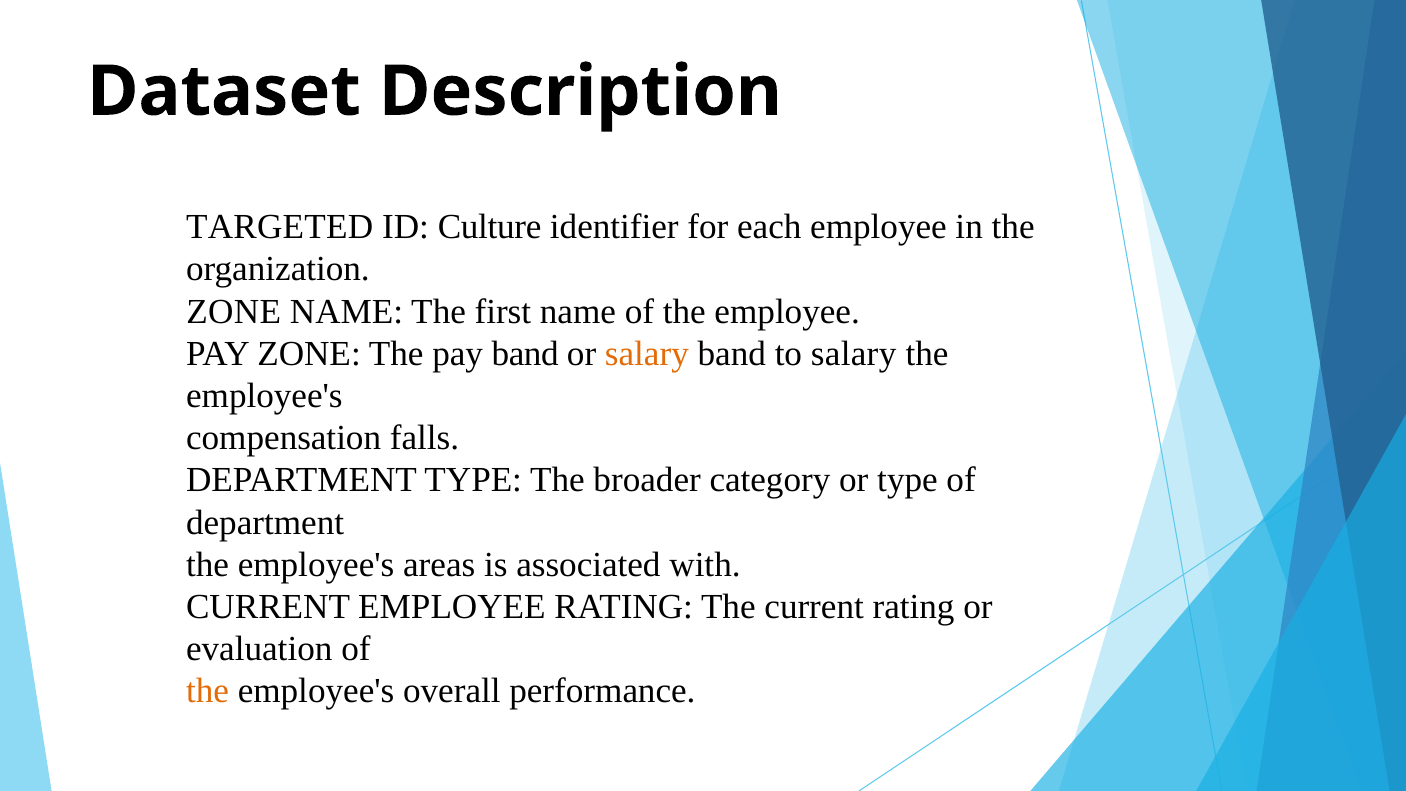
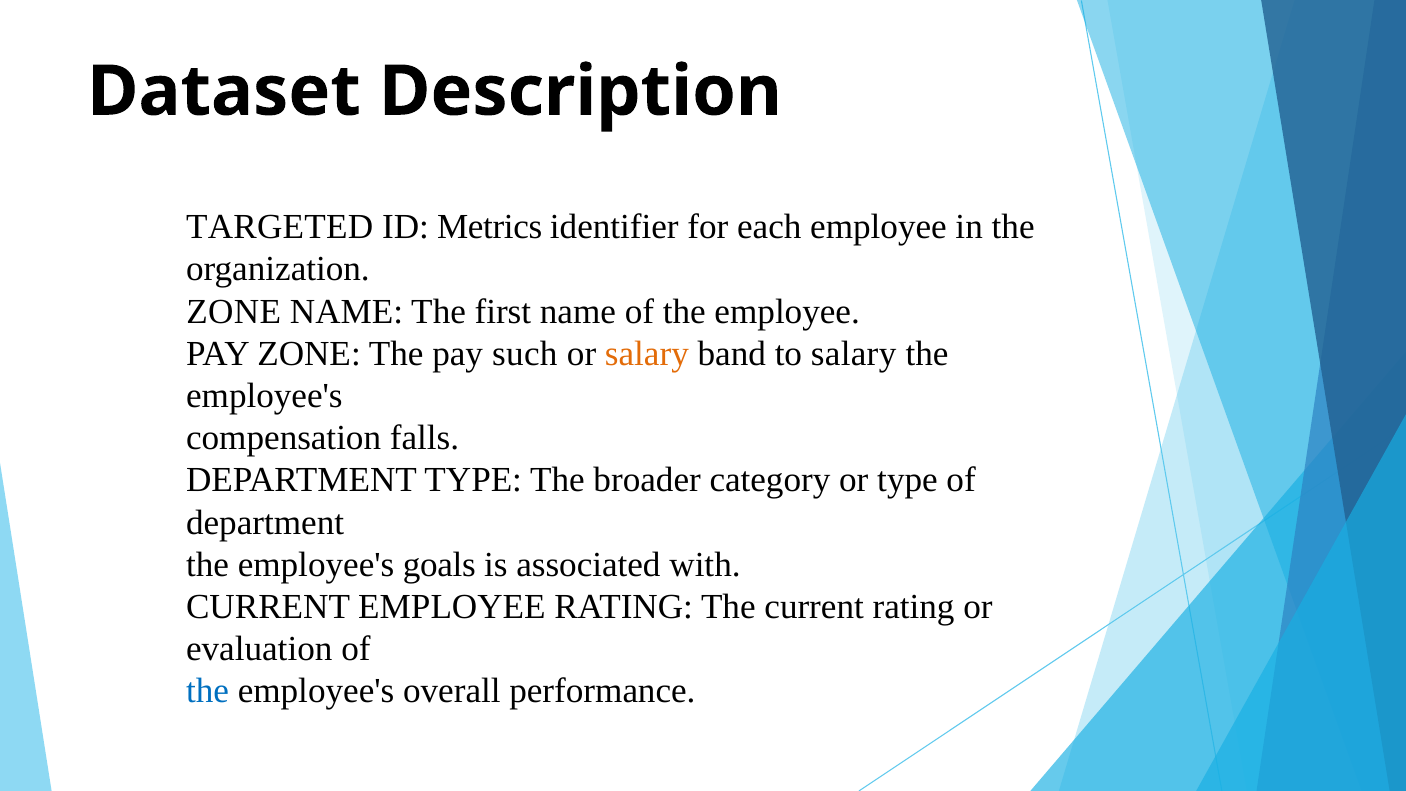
Culture: Culture -> Metrics (490, 227)
pay band: band -> such (525, 354)
areas: areas -> goals (439, 565)
the colour: orange -> blue (208, 691)
